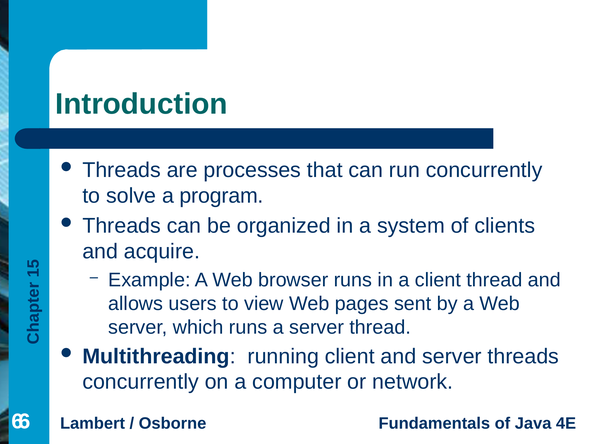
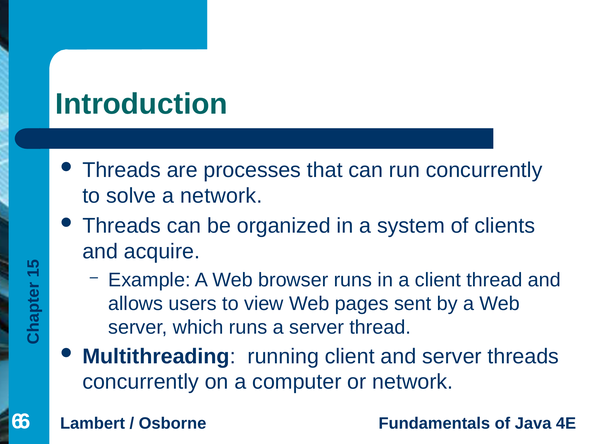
a program: program -> network (221, 196)
